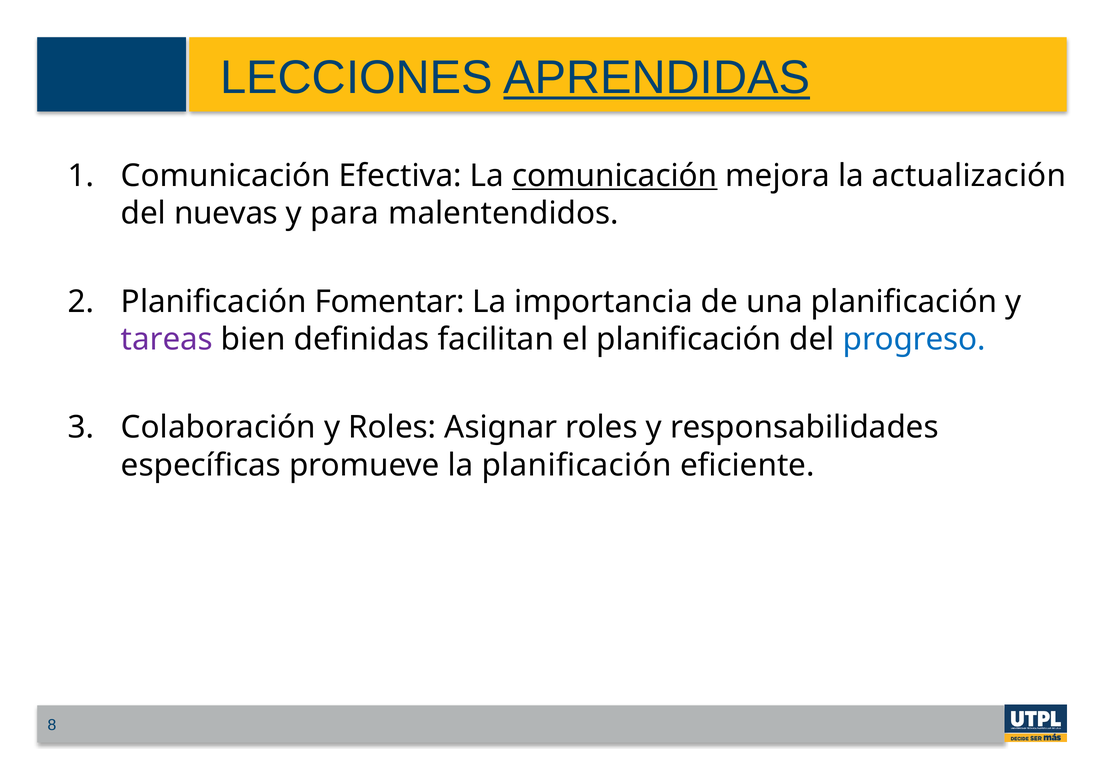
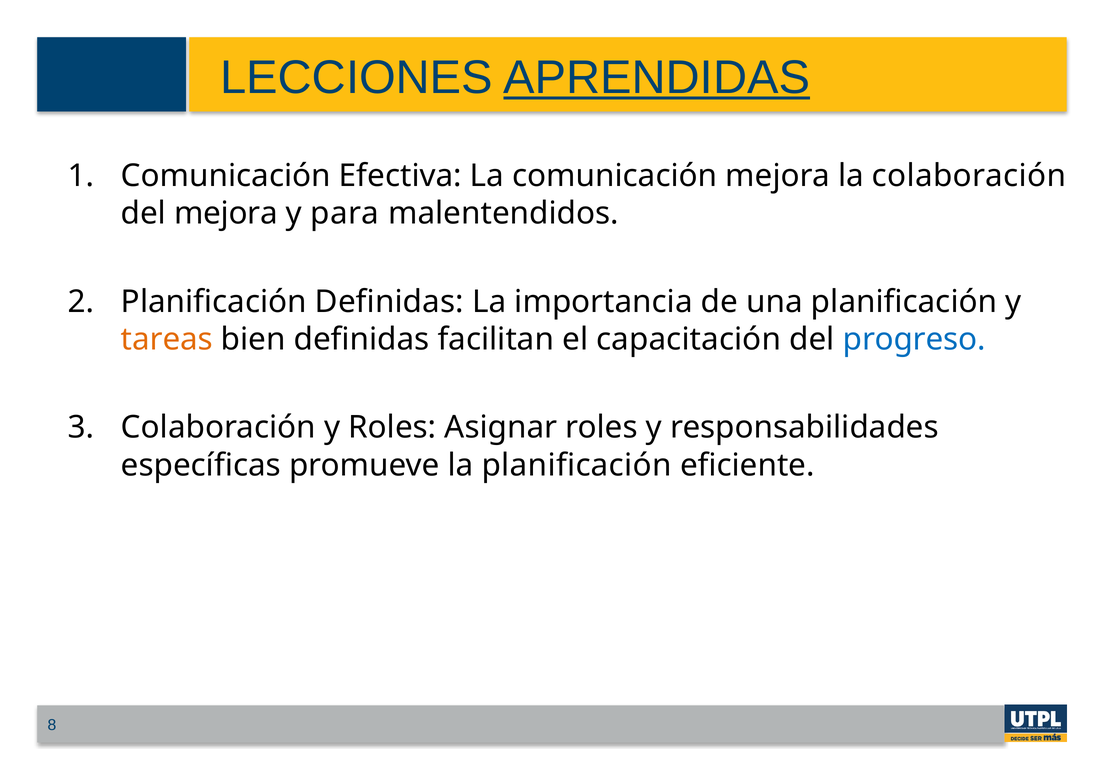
comunicación underline: present -> none (615, 176)
la actualización: actualización -> colaboración (969, 176)
del nuevas: nuevas -> mejora (226, 214)
Planificación Fomentar: Fomentar -> Definidas (389, 302)
tareas colour: purple -> orange (167, 339)
el planificación: planificación -> capacitación (689, 339)
